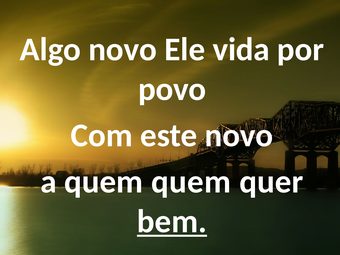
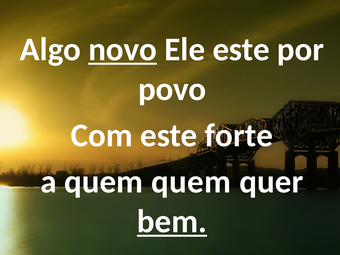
novo underline: none -> present (123, 50)
Ele vida: vida -> este (241, 50)
este novo: novo -> forte (239, 135)
